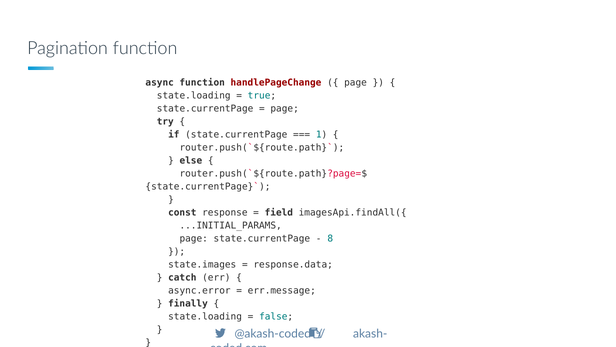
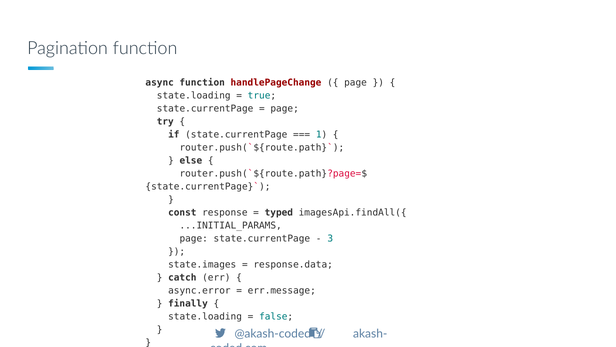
field: field -> typed (279, 212)
8: 8 -> 3 (330, 238)
